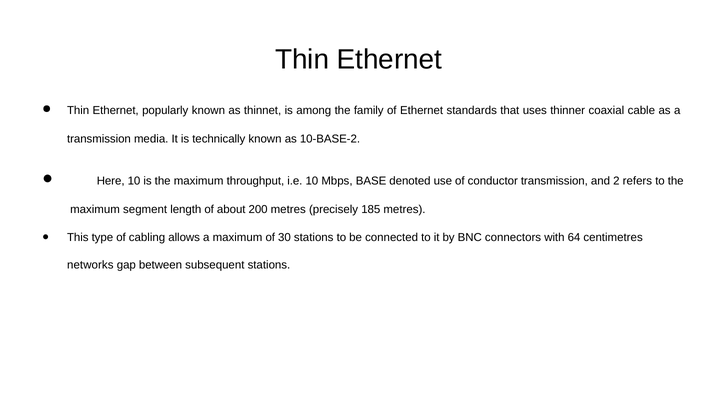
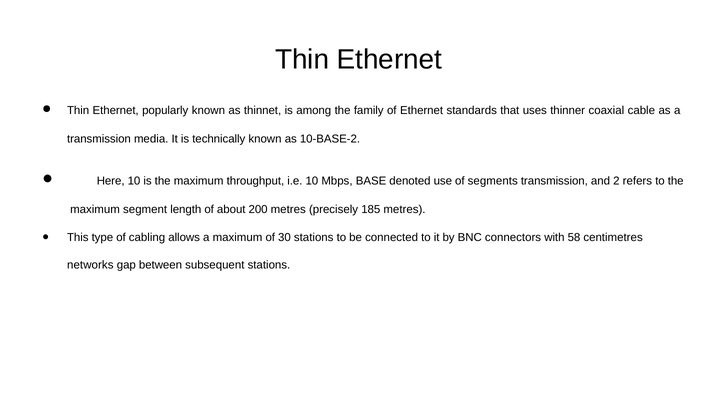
conductor: conductor -> segments (493, 181)
64: 64 -> 58 (574, 237)
